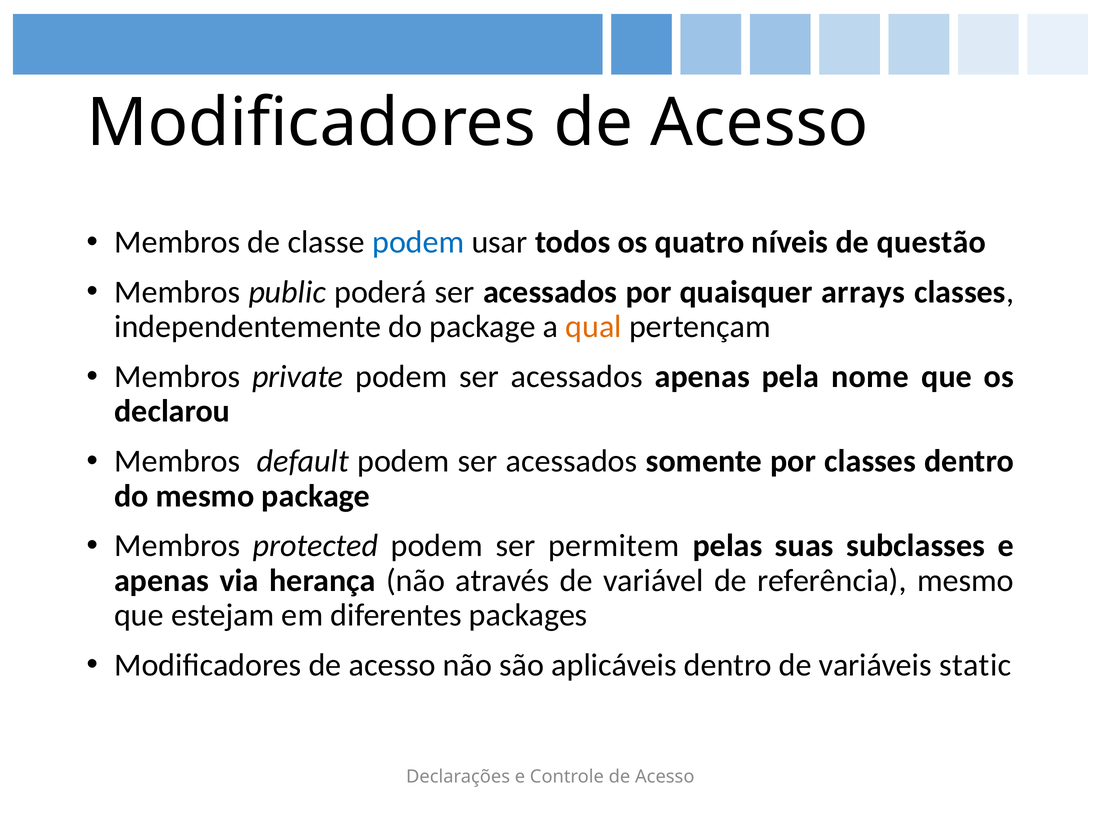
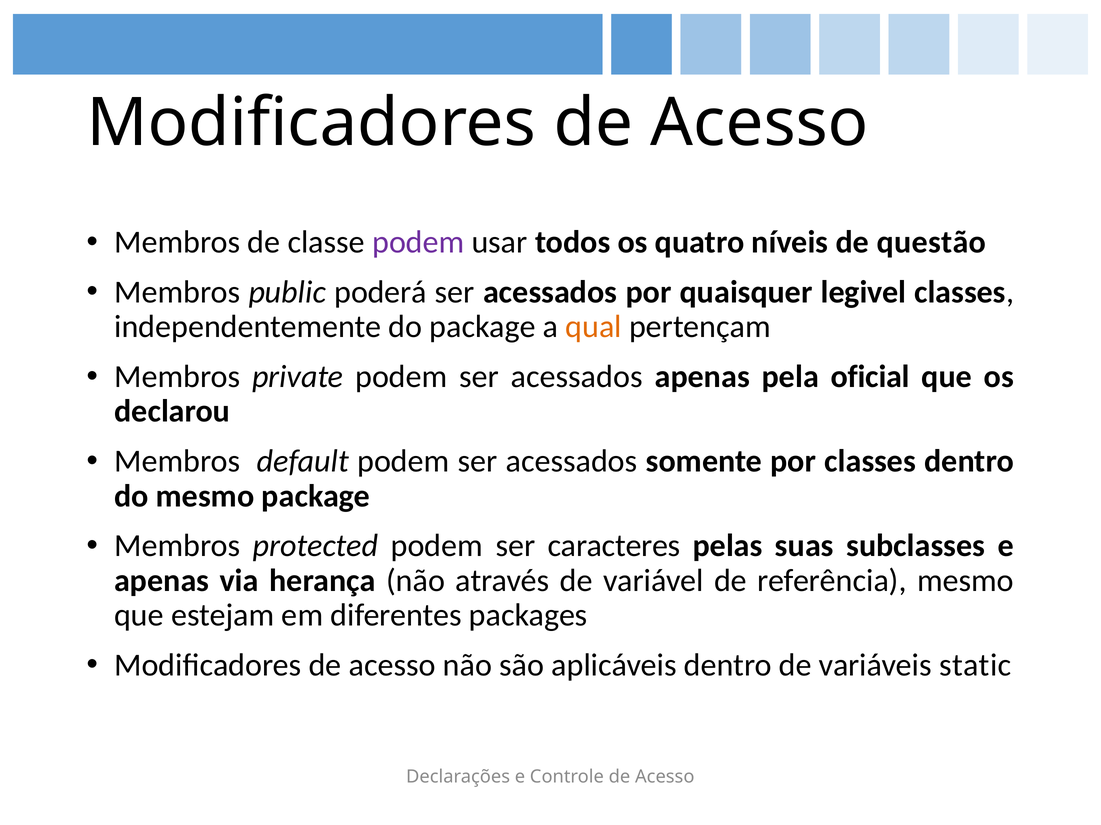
podem colour: blue -> purple (418, 242)
arrays: arrays -> legivel (863, 292)
nome: nome -> oficial (870, 377)
permitem: permitem -> caracteres (614, 546)
